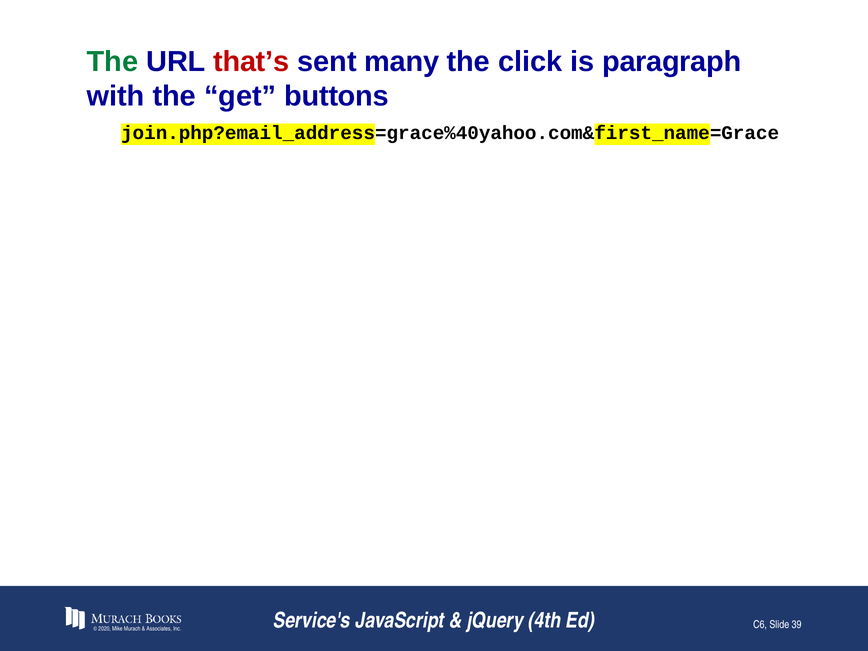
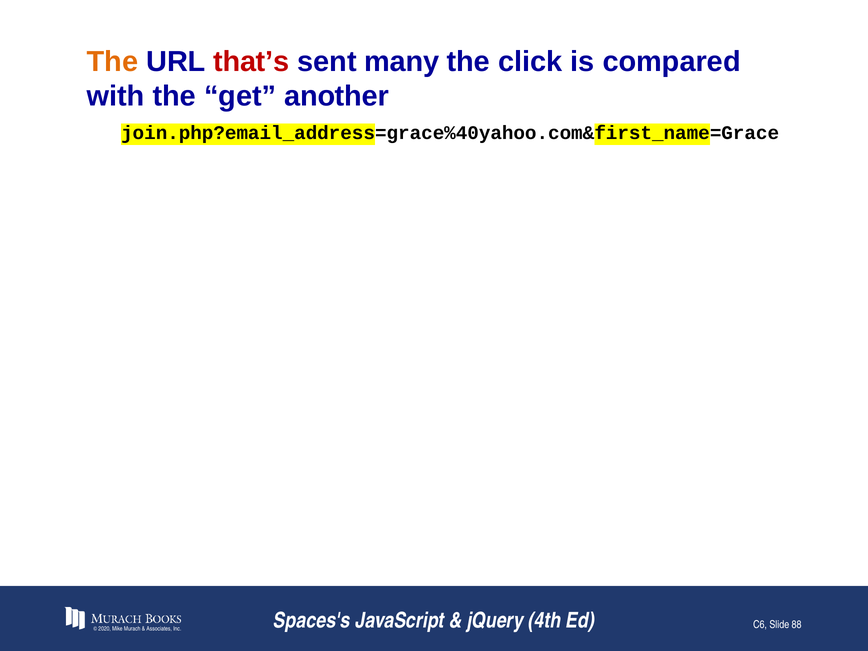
The colour: green -> orange (112, 61)
paragraph: paragraph -> compared (672, 61)
buttons: buttons -> another (337, 96)
Service's: Service's -> Spaces's (312, 621)
39: 39 -> 88 (797, 625)
